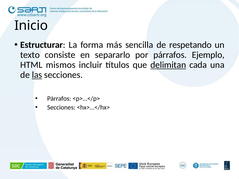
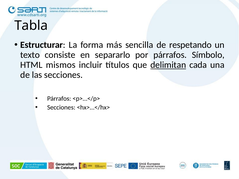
Inicio: Inicio -> Tabla (31, 26)
Ejemplo: Ejemplo -> Símbolo (208, 55)
las underline: present -> none (37, 75)
